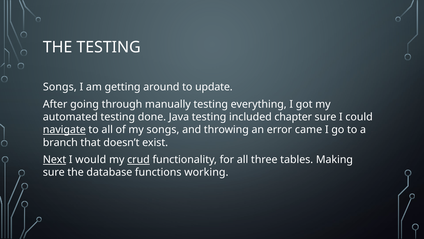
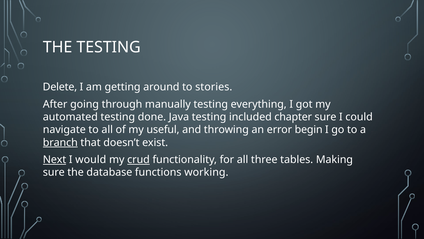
Songs: Songs -> Delete (60, 87)
update: update -> stories (214, 87)
navigate underline: present -> none (64, 130)
my songs: songs -> useful (163, 130)
came: came -> begin (309, 130)
branch underline: none -> present (60, 142)
